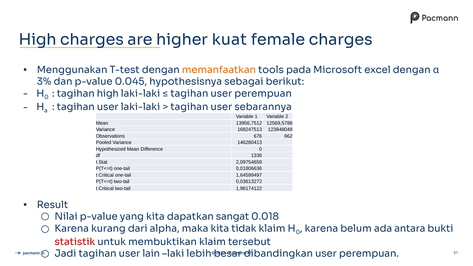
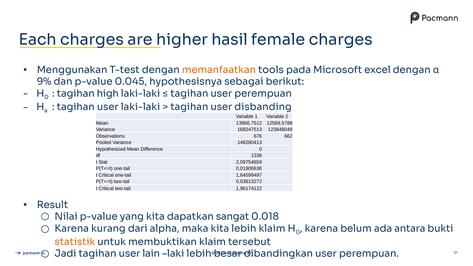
High: High -> Each (38, 40)
kuat: kuat -> hasil (230, 40)
3%: 3% -> 9% (44, 82)
sebarannya: sebarannya -> disbanding (263, 107)
kita tidak: tidak -> lebih (244, 228)
statistik colour: red -> orange (75, 242)
